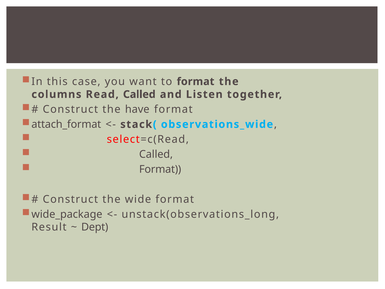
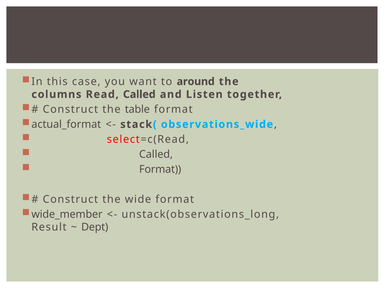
to format: format -> around (196, 81)
have: have -> table (137, 109)
attach_format: attach_format -> actual_format (66, 124)
wide_package: wide_package -> wide_member (67, 214)
